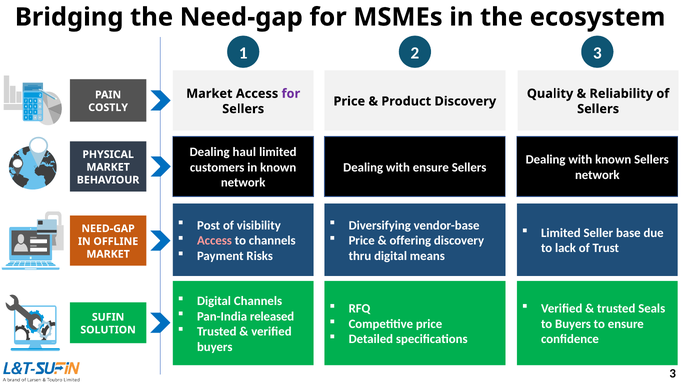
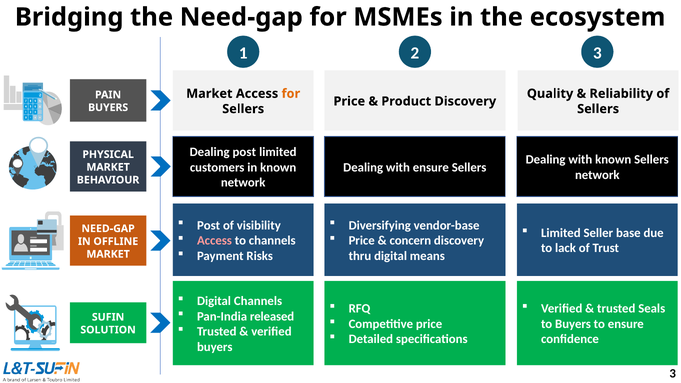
for colour: purple -> orange (291, 94)
COSTLY: COSTLY -> BUYERS (108, 108)
Dealing haul: haul -> post (244, 152)
offering: offering -> concern (410, 241)
